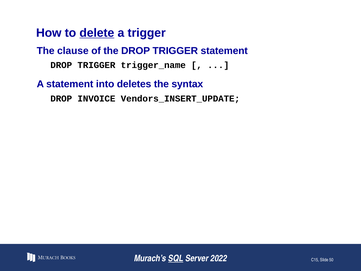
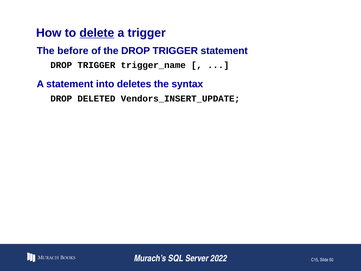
clause: clause -> before (73, 51)
INVOICE: INVOICE -> DELETED (96, 98)
SQL underline: present -> none (176, 258)
